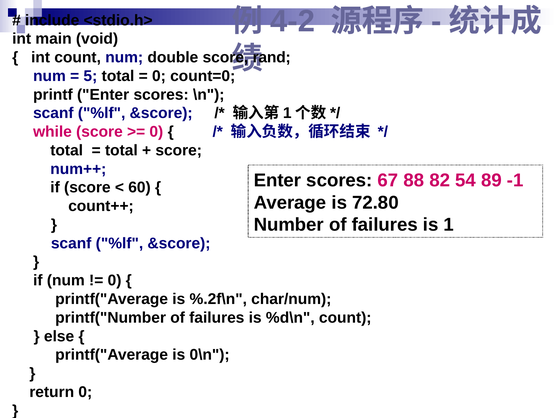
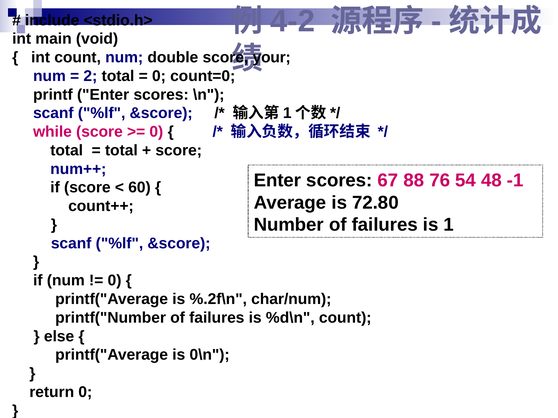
rand: rand -> your (272, 58)
5: 5 -> 2 (90, 76)
82: 82 -> 76 (440, 180)
89: 89 -> 48 (491, 180)
